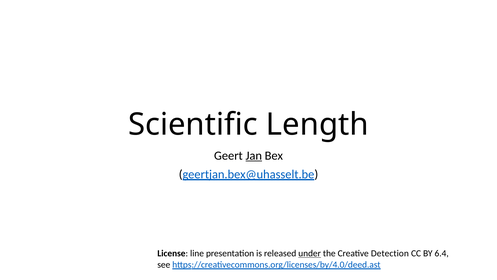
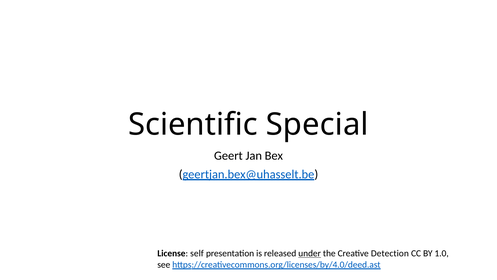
Length: Length -> Special (317, 124)
Jan underline: present -> none (254, 155)
line: line -> self (197, 253)
6.4: 6.4 -> 1.0 (442, 253)
